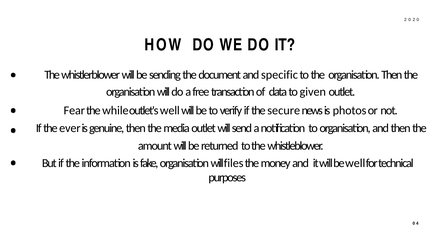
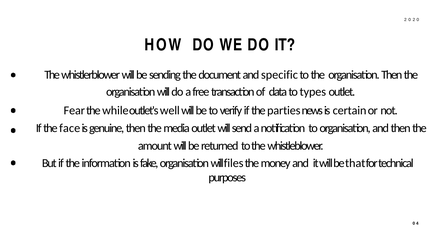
given: given -> types (313, 92)
secure: secure -> parties (284, 110)
photos: photos -> certain (350, 110)
ever: ever -> face (70, 128)
be well: well -> that (355, 163)
